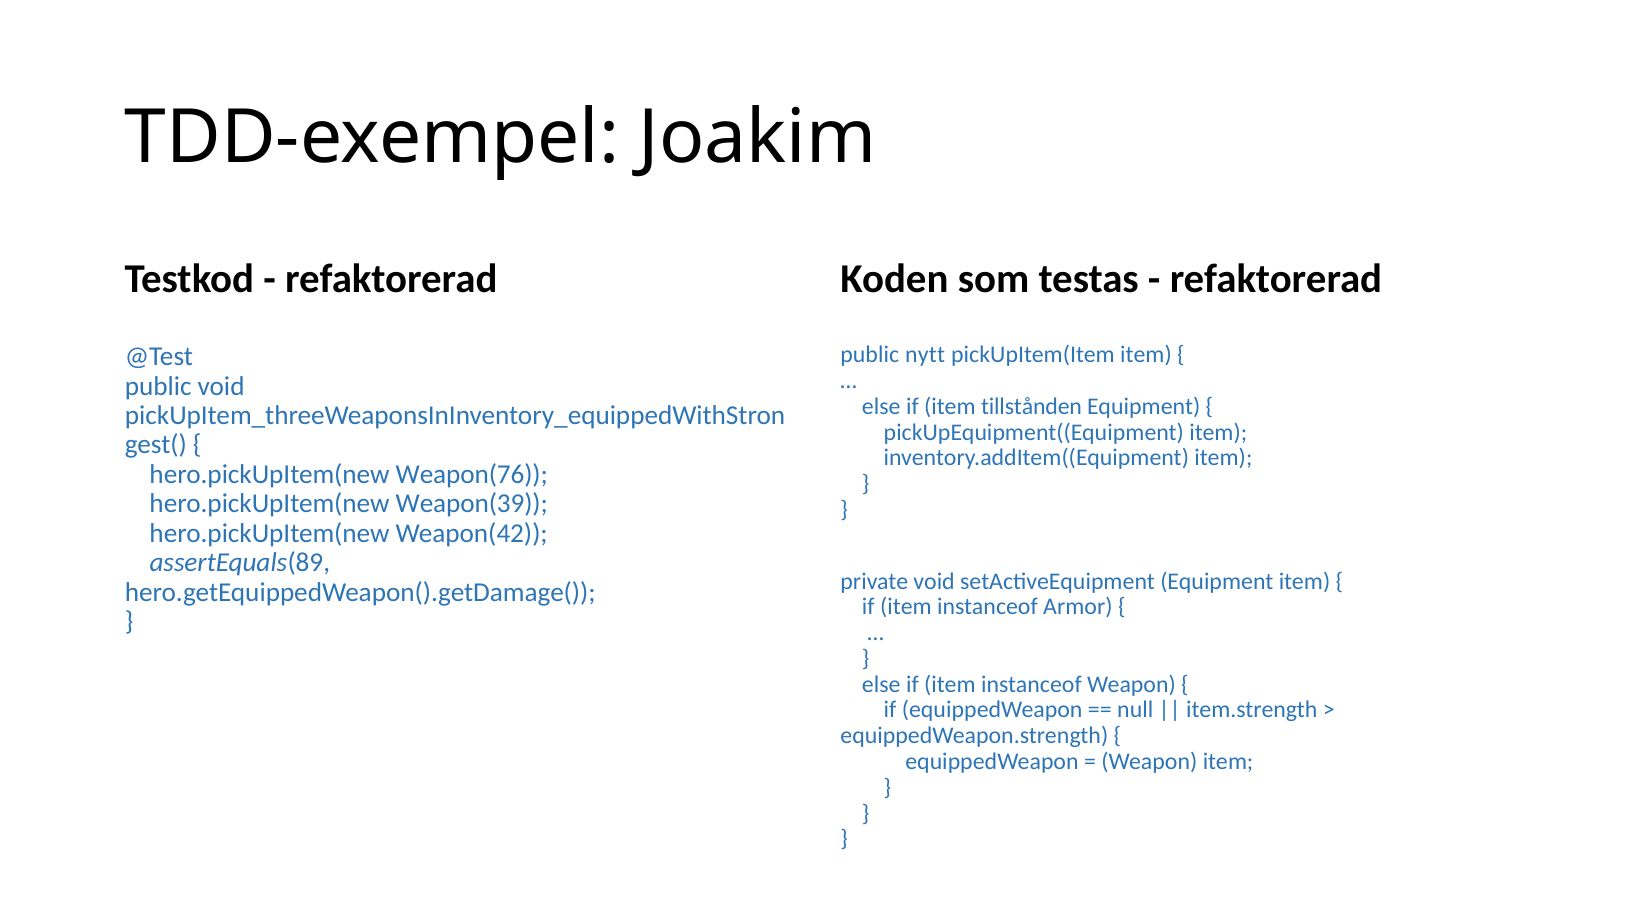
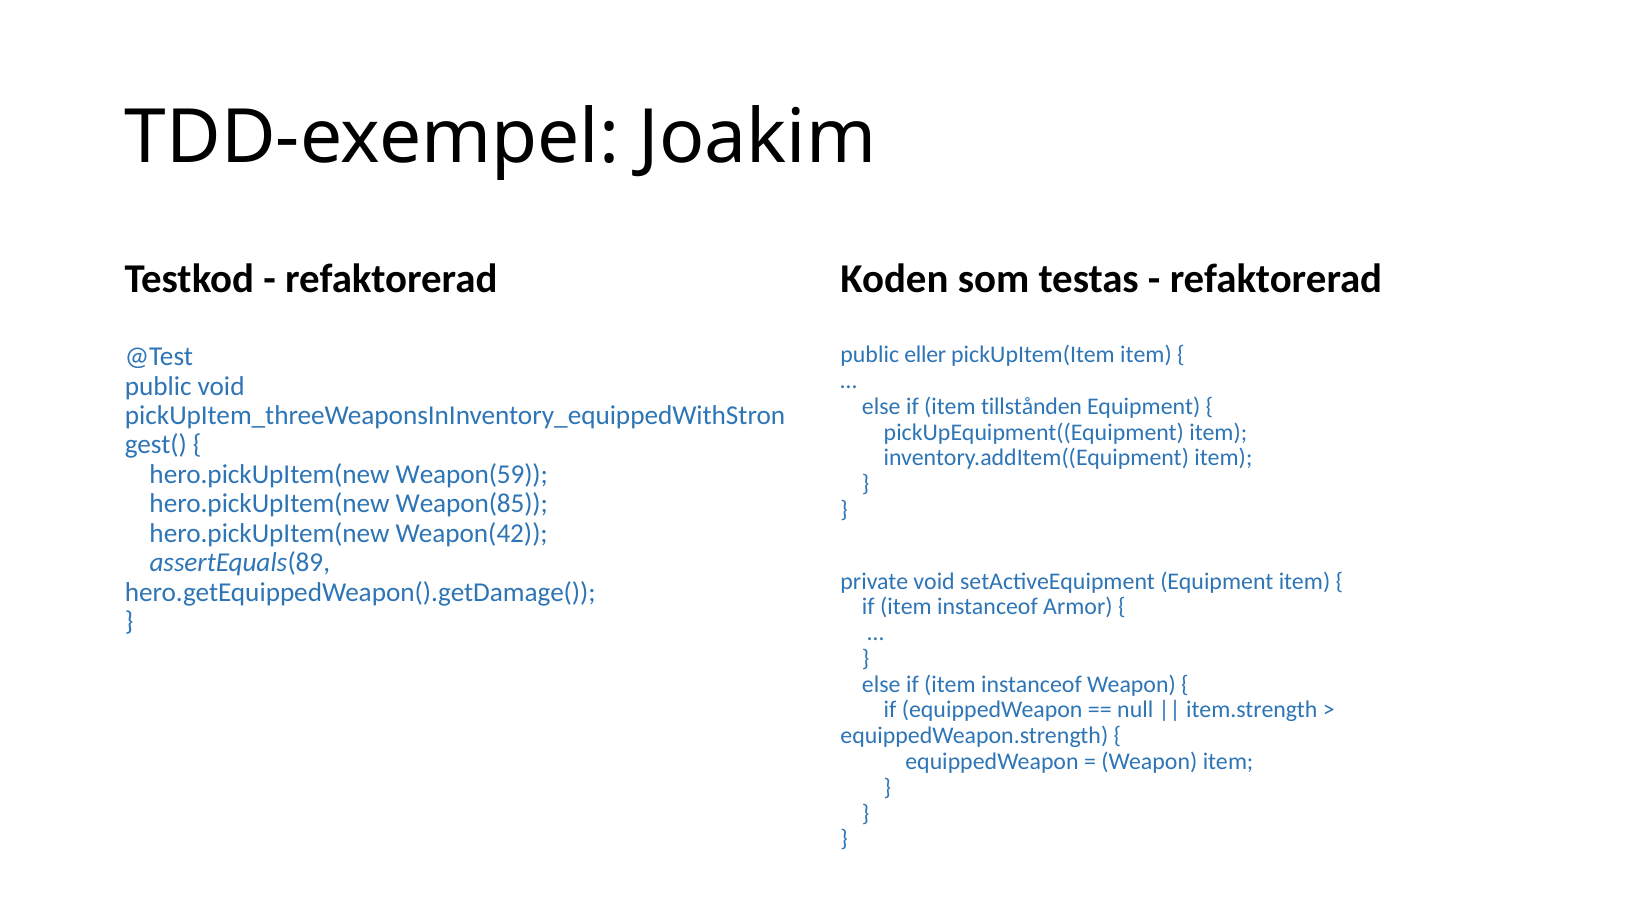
nytt: nytt -> eller (925, 355)
Weapon(76: Weapon(76 -> Weapon(59 (472, 475)
Weapon(39: Weapon(39 -> Weapon(85 (472, 504)
